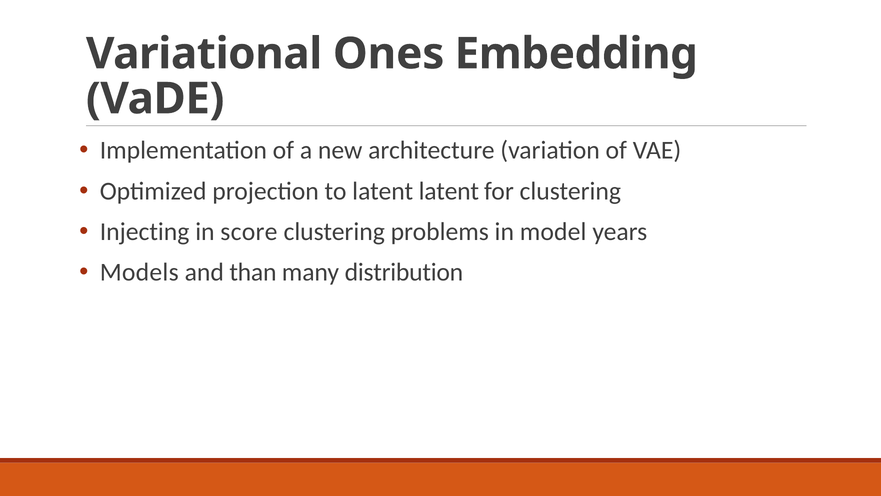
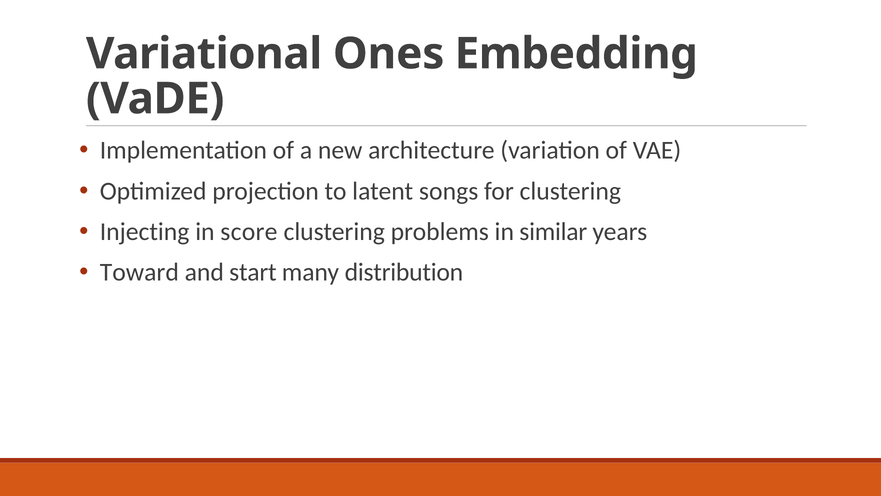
latent latent: latent -> songs (449, 191)
model: model -> similar (553, 231)
Models: Models -> Toward (139, 272)
than: than -> start (253, 272)
